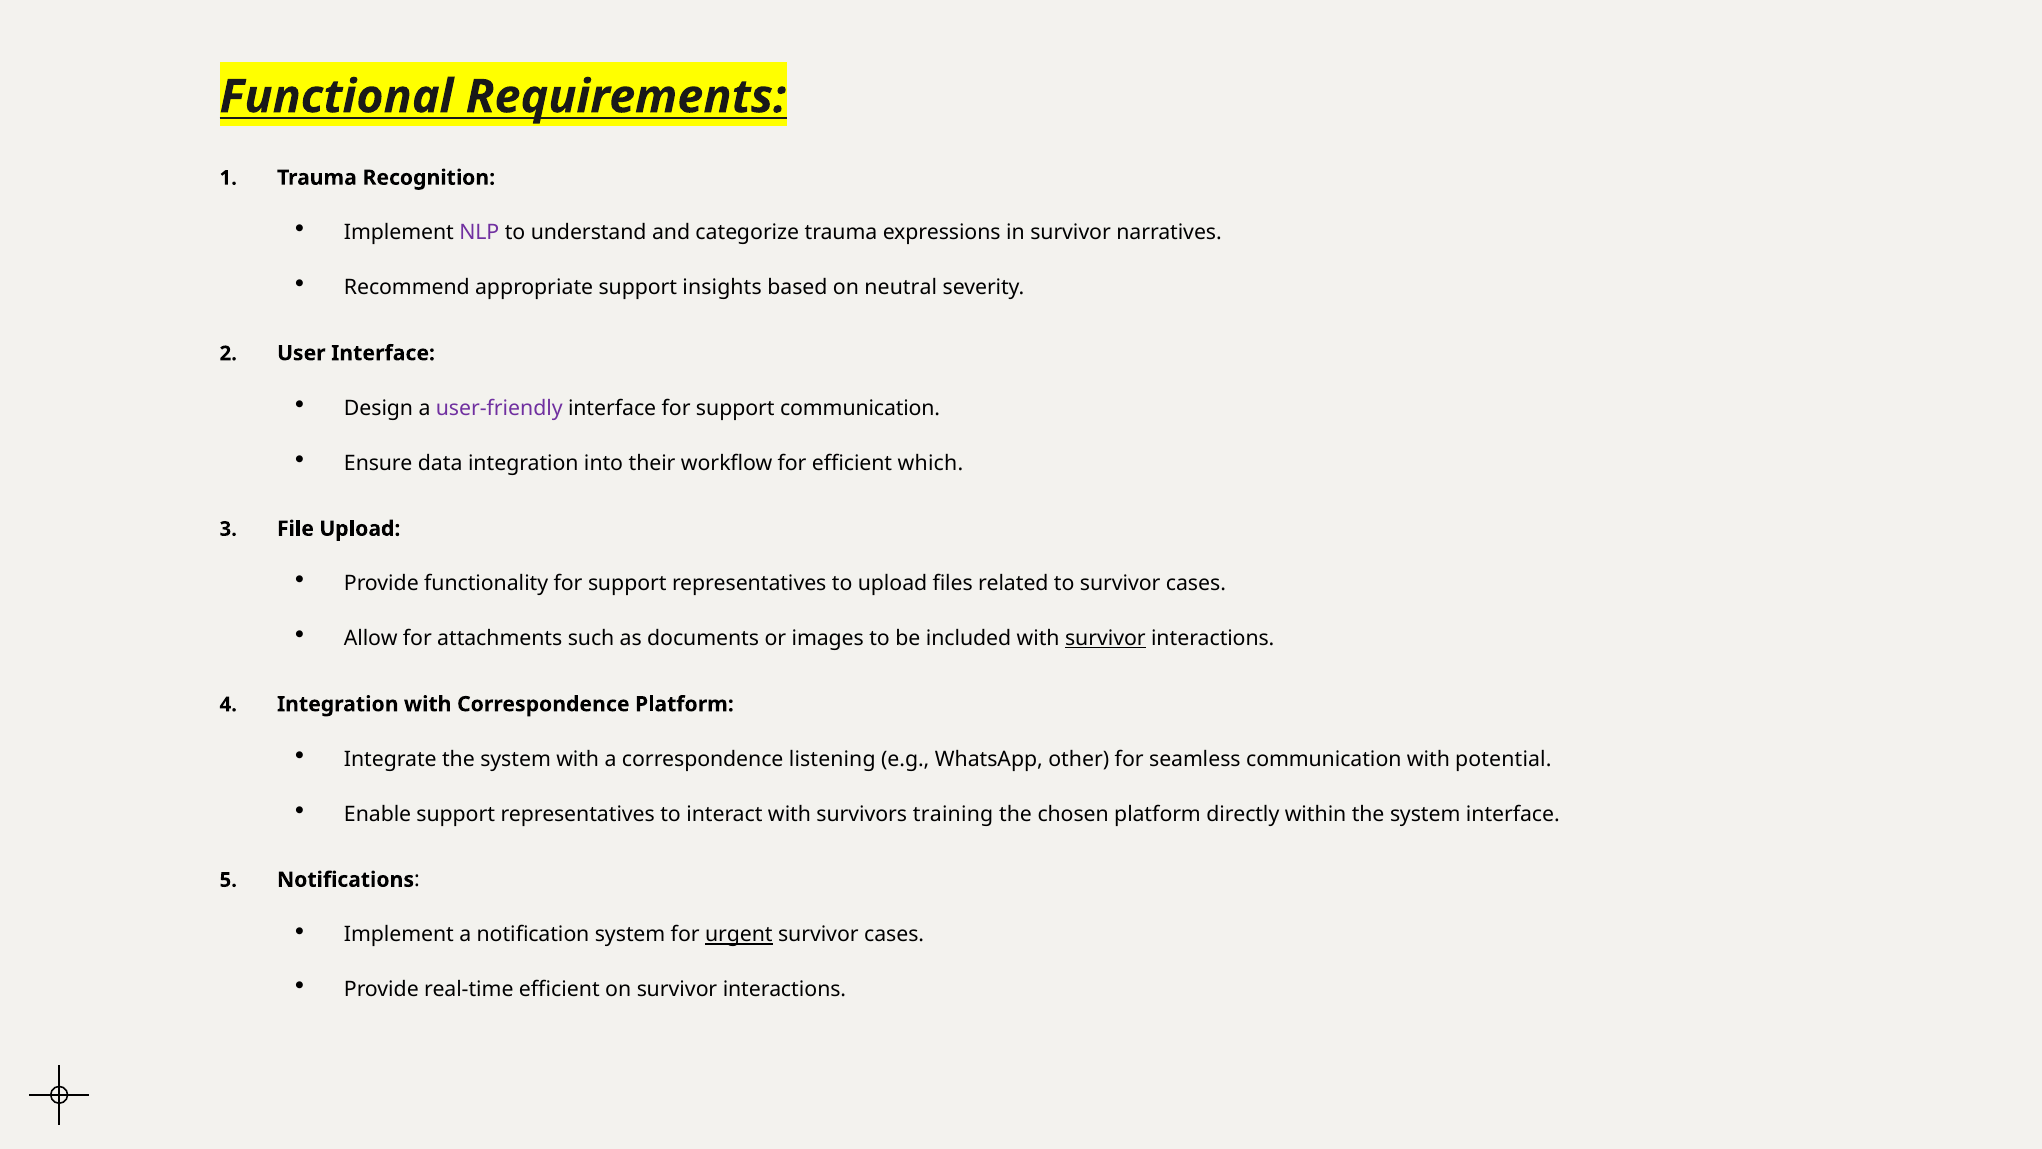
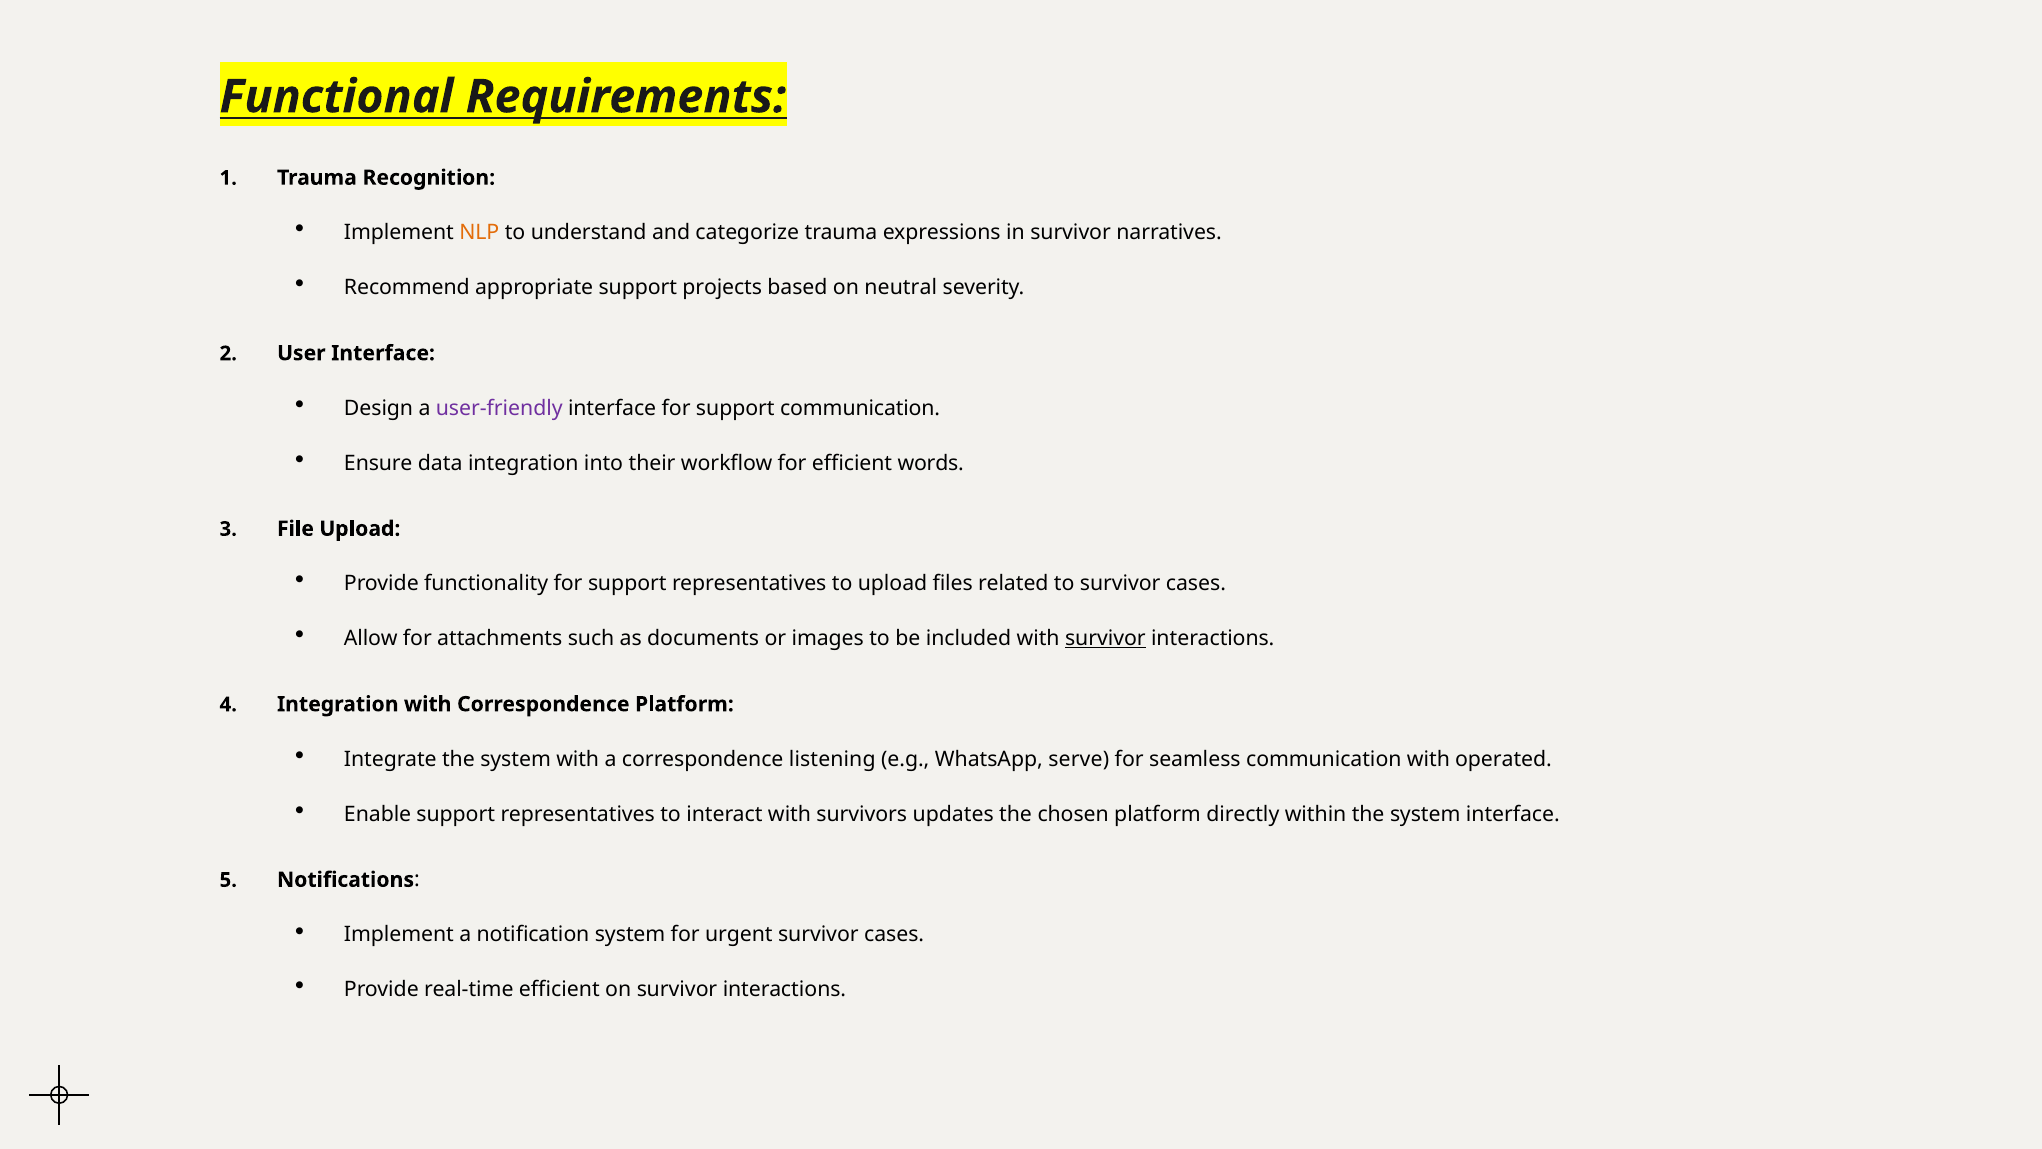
NLP colour: purple -> orange (479, 233)
insights: insights -> projects (722, 288)
which: which -> words (931, 463)
other: other -> serve (1079, 759)
potential: potential -> operated (1503, 759)
training: training -> updates (953, 814)
urgent underline: present -> none (739, 934)
